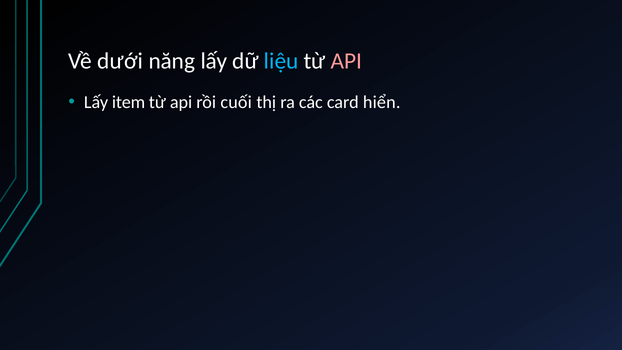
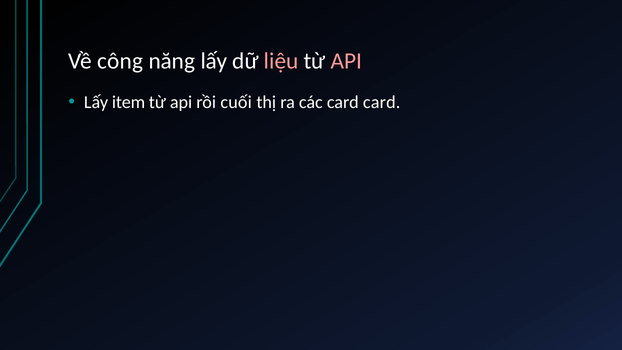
dưới: dưới -> công (120, 61)
liệu colour: light blue -> pink (281, 61)
card hiển: hiển -> card (382, 102)
